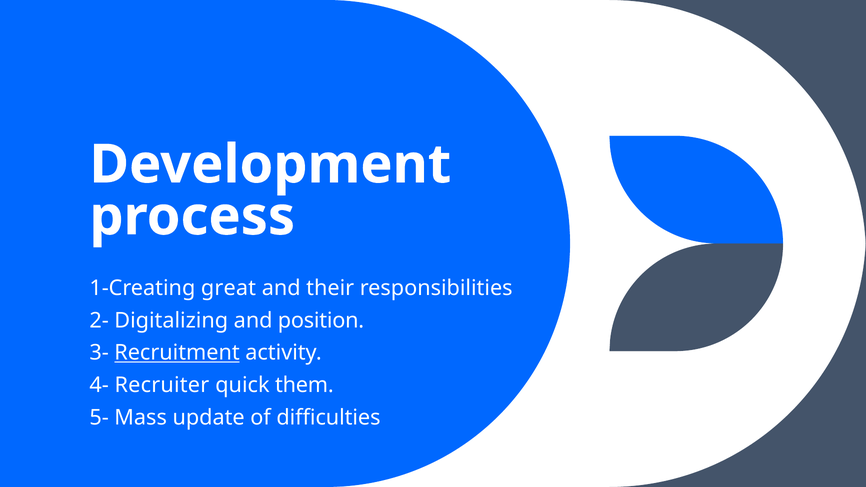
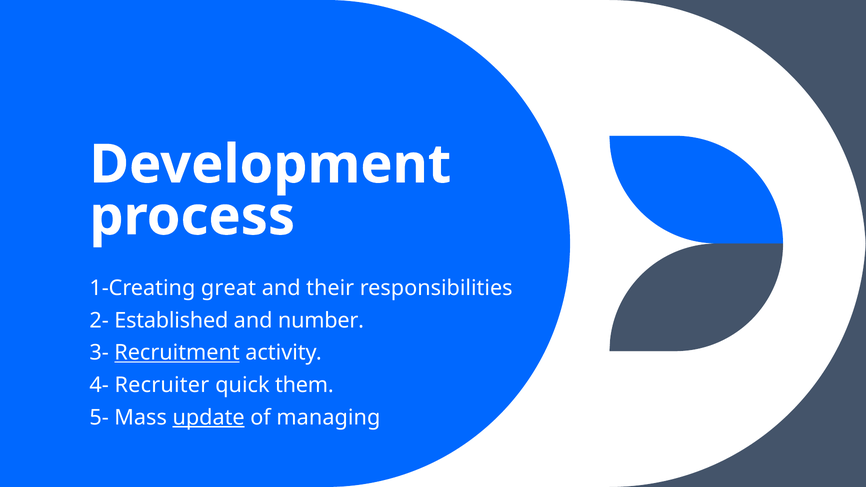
Digitalizing: Digitalizing -> Established (171, 320)
position: position -> number (321, 320)
update underline: none -> present (209, 418)
difficulties: difficulties -> managing (328, 418)
